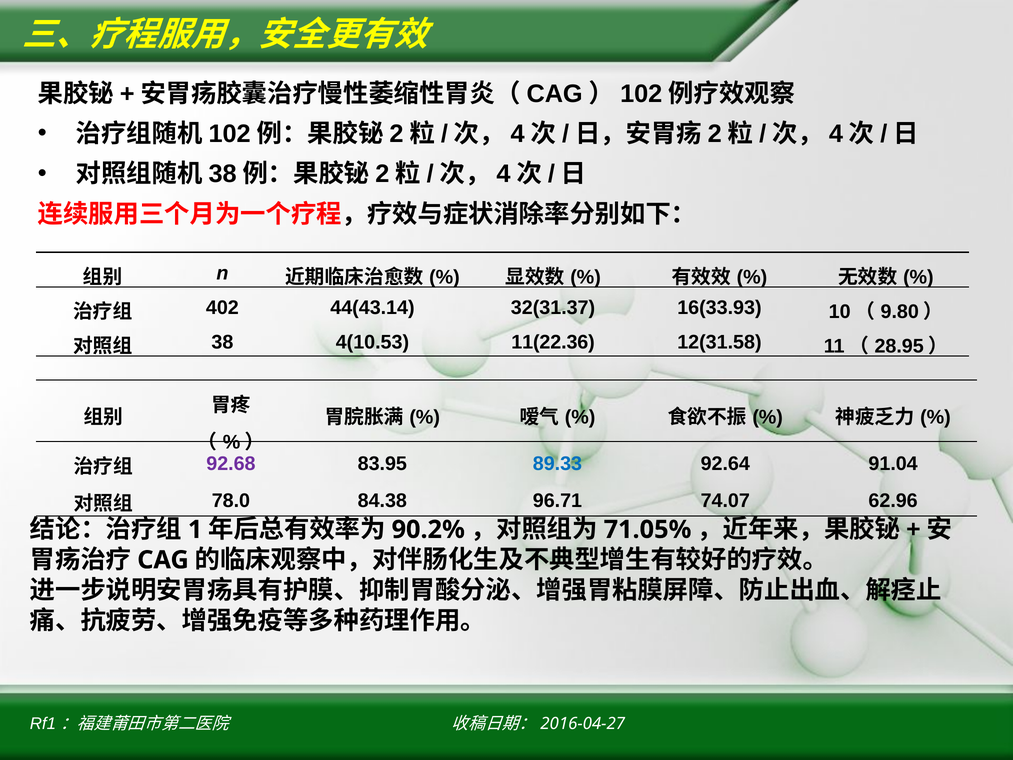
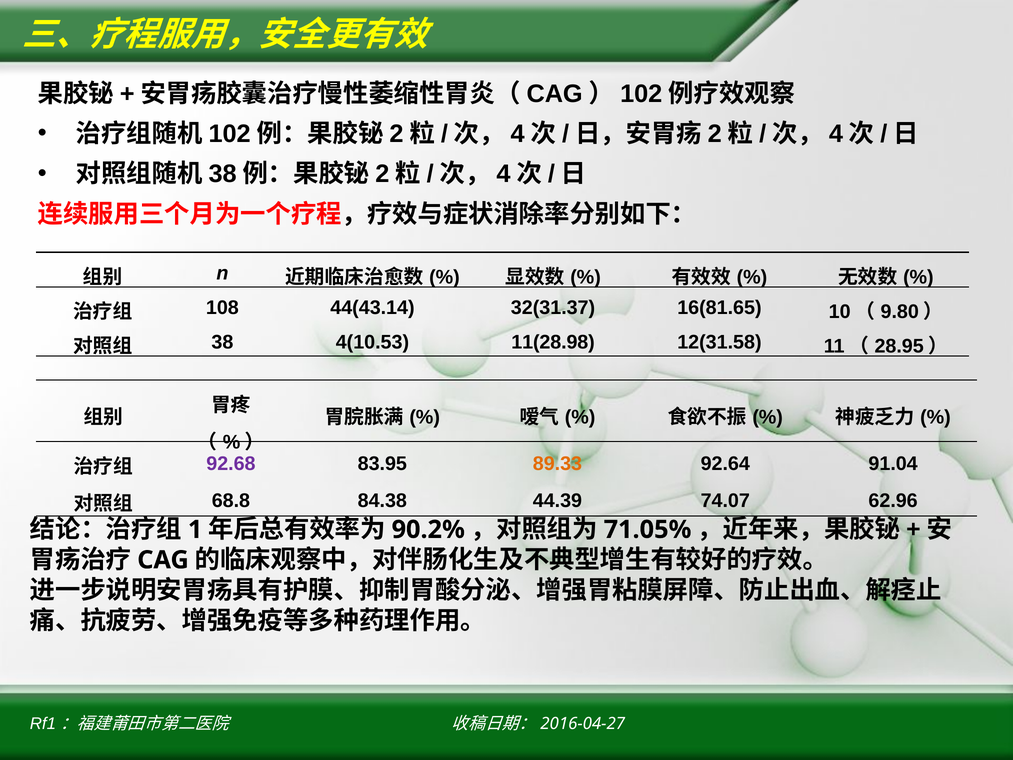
402: 402 -> 108 (222, 308)
16(33.93: 16(33.93 -> 16(81.65 (719, 308)
11(22.36: 11(22.36 -> 11(28.98 (553, 342)
89.33 colour: blue -> orange (557, 464)
78.0: 78.0 -> 68.8 (231, 501)
96.71: 96.71 -> 44.39 (557, 501)
